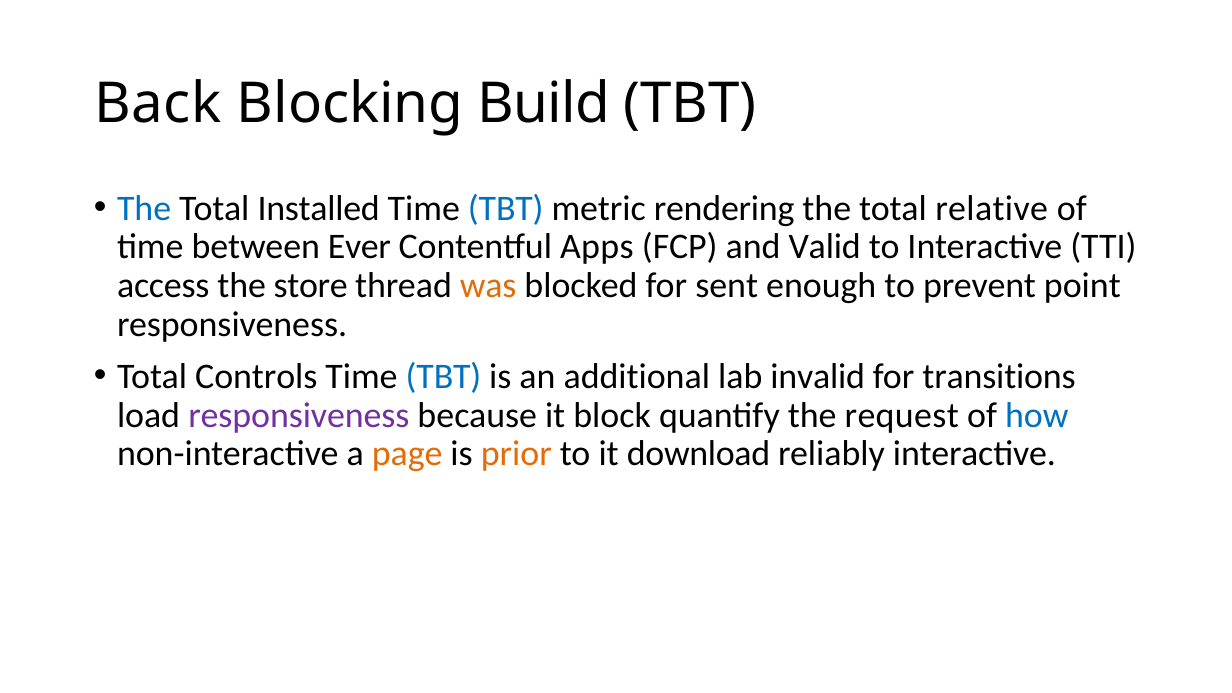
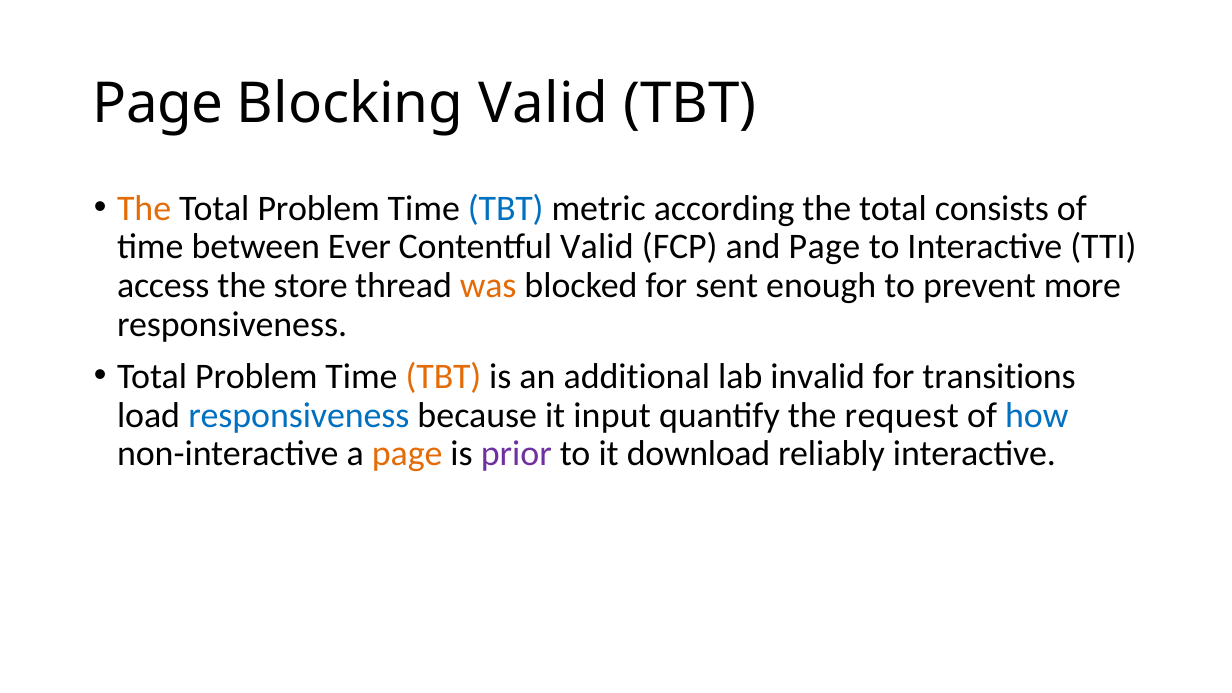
Back: Back -> Page (158, 103)
Blocking Build: Build -> Valid (543, 103)
The colour: blue -> orange (144, 208)
Installed: Installed -> Problem (319, 208)
rendering: rendering -> according (724, 208)
relative: relative -> consists (992, 208)
Contentful Apps: Apps -> Valid (597, 247)
and Valid: Valid -> Page (824, 247)
point: point -> more (1083, 286)
Controls: Controls -> Problem (256, 376)
TBT colour: blue -> orange (444, 376)
responsiveness colour: purple -> blue (299, 415)
block: block -> input (612, 415)
prior colour: orange -> purple (516, 454)
